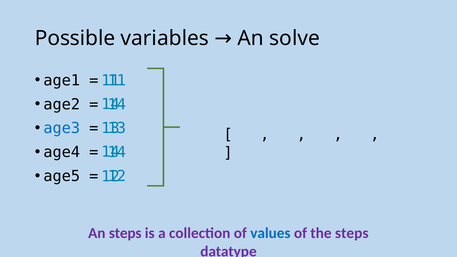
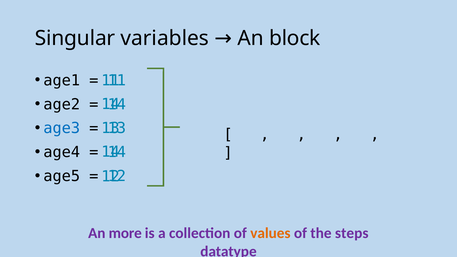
Possible: Possible -> Singular (75, 38)
solve: solve -> block (295, 38)
An steps: steps -> more (125, 233)
values colour: blue -> orange (270, 233)
